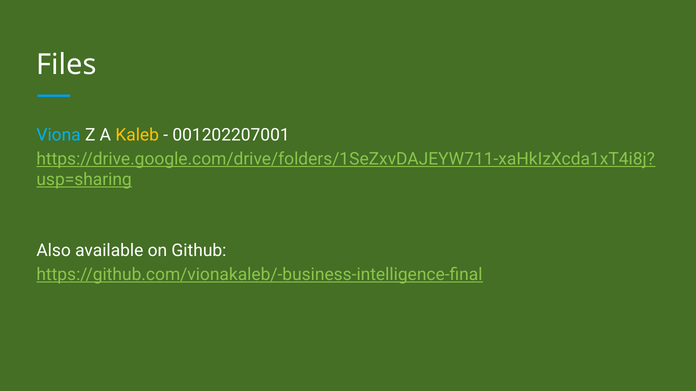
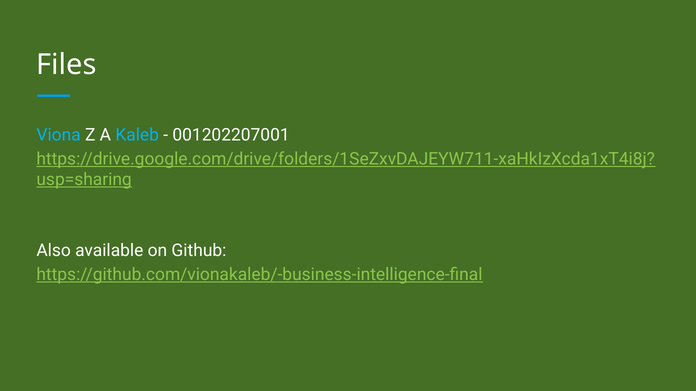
Kaleb colour: yellow -> light blue (137, 135)
